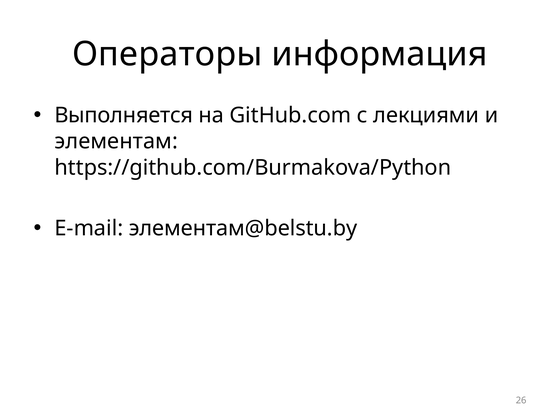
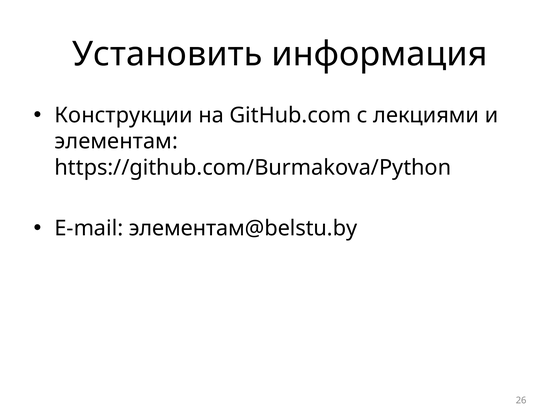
Операторы: Операторы -> Установить (167, 54)
Выполняется: Выполняется -> Конструкции (124, 115)
